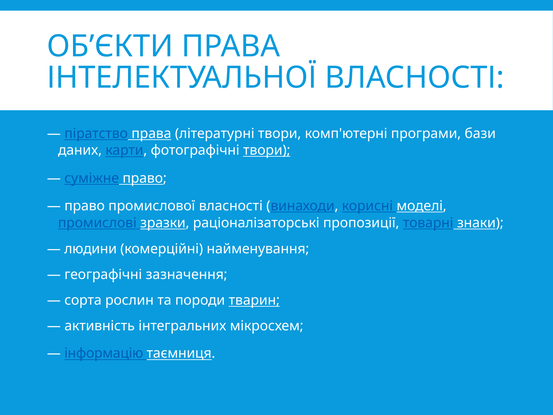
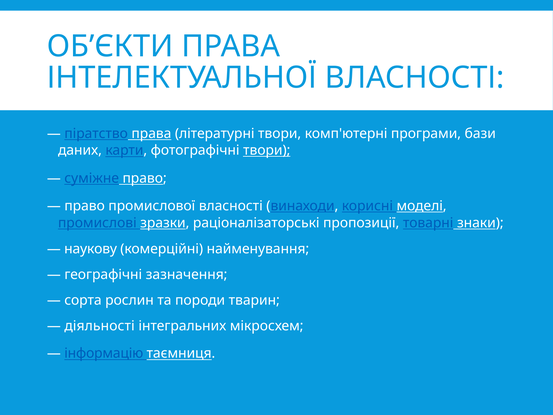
людини: людини -> наукову (91, 249)
тварин underline: present -> none (254, 300)
активність: активність -> діяльності (100, 326)
